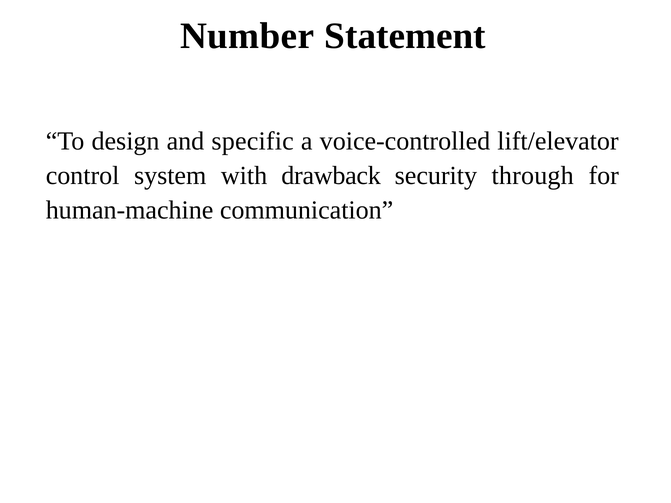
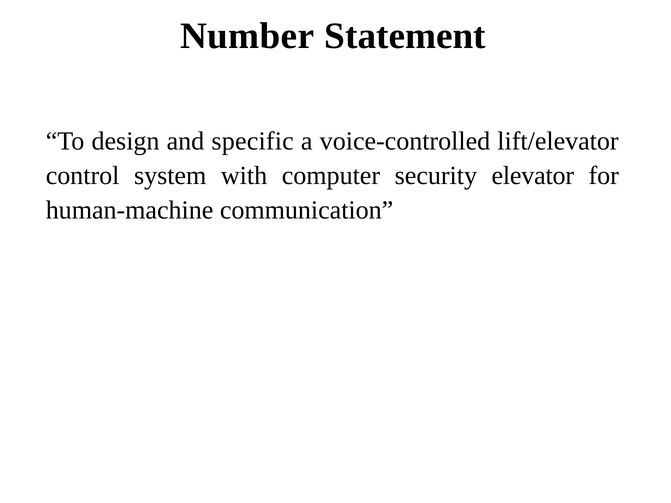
drawback: drawback -> computer (331, 176)
through: through -> elevator (533, 176)
